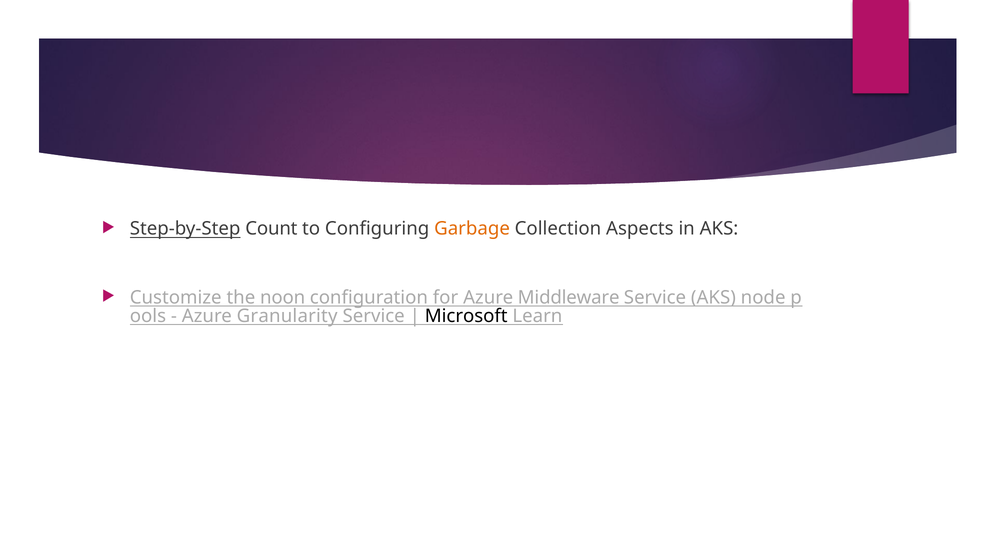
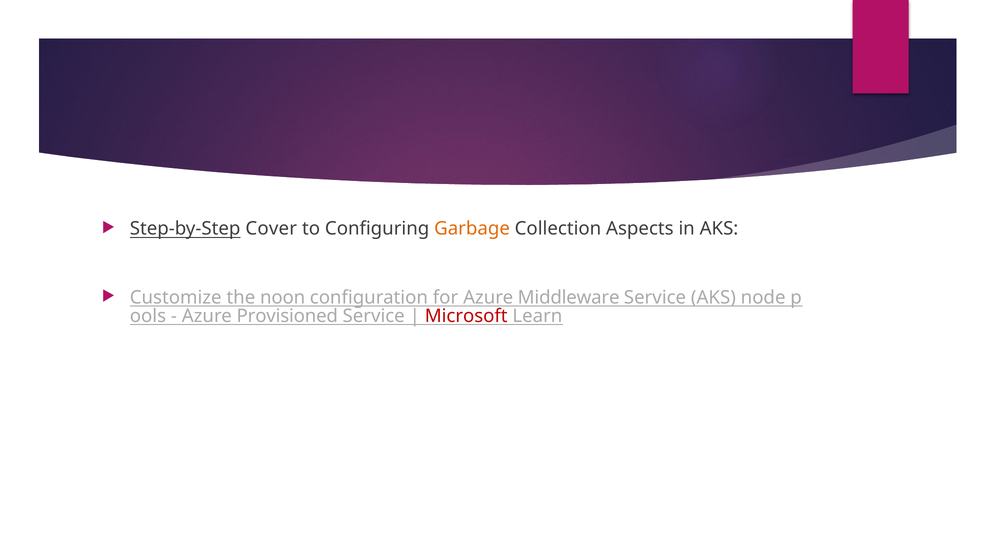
Count: Count -> Cover (271, 229)
Granularity: Granularity -> Provisioned (287, 316)
Microsoft colour: black -> red (466, 316)
